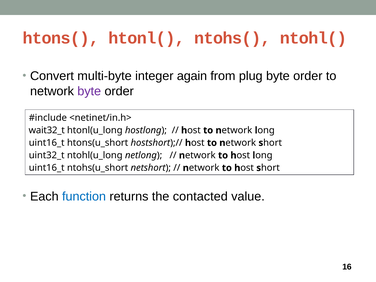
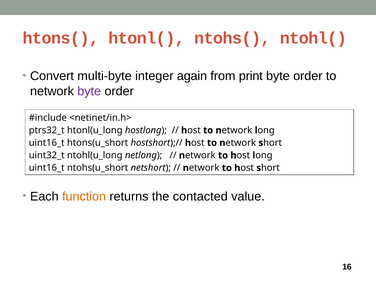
plug: plug -> print (251, 76)
wait32_t: wait32_t -> ptrs32_t (47, 130)
function colour: blue -> orange (84, 196)
